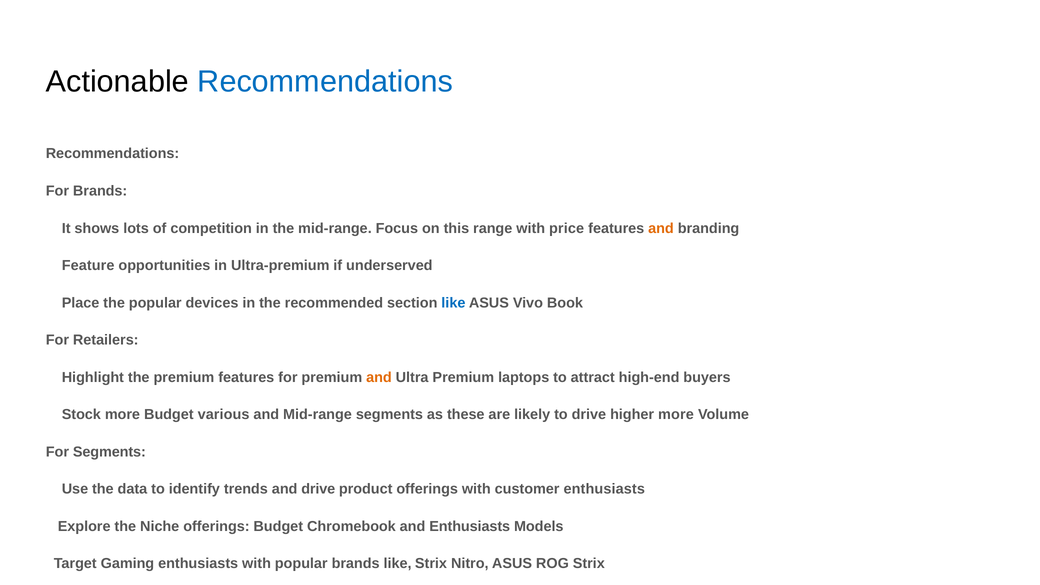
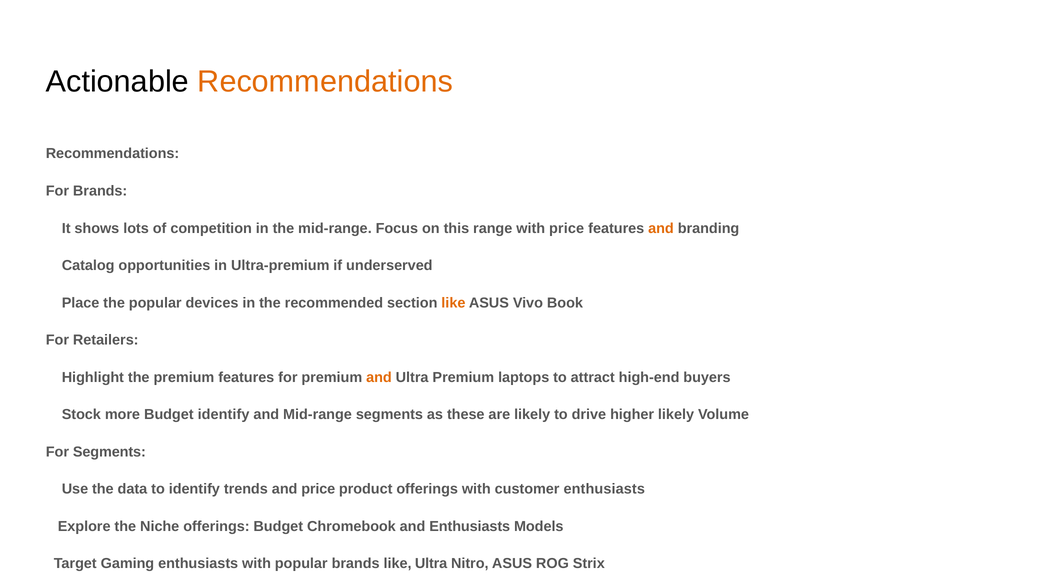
Recommendations colour: blue -> orange (325, 82)
Feature: Feature -> Catalog (88, 266)
like colour: blue -> orange (453, 303)
Budget various: various -> identify (224, 415)
higher more: more -> likely (676, 415)
and drive: drive -> price (318, 489)
like Strix: Strix -> Ultra (431, 564)
